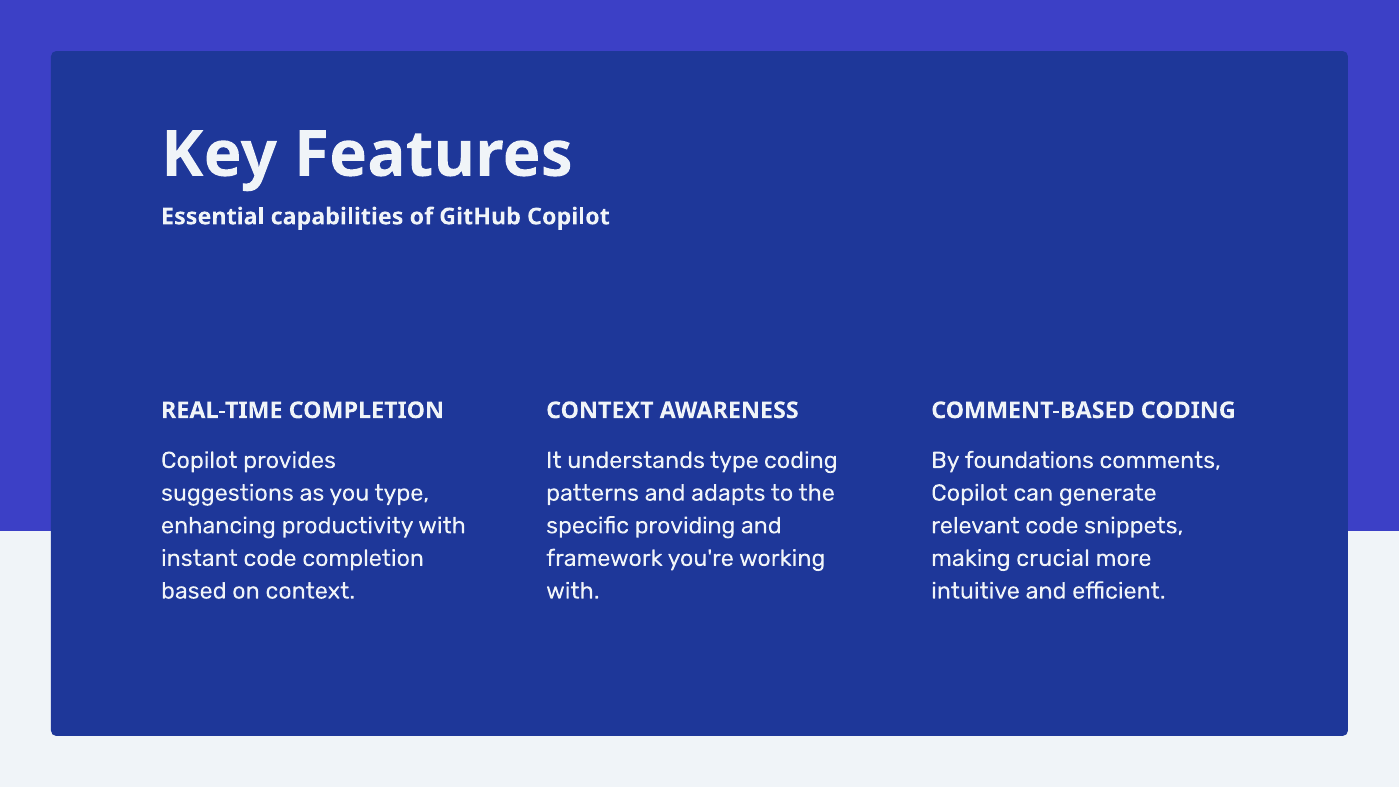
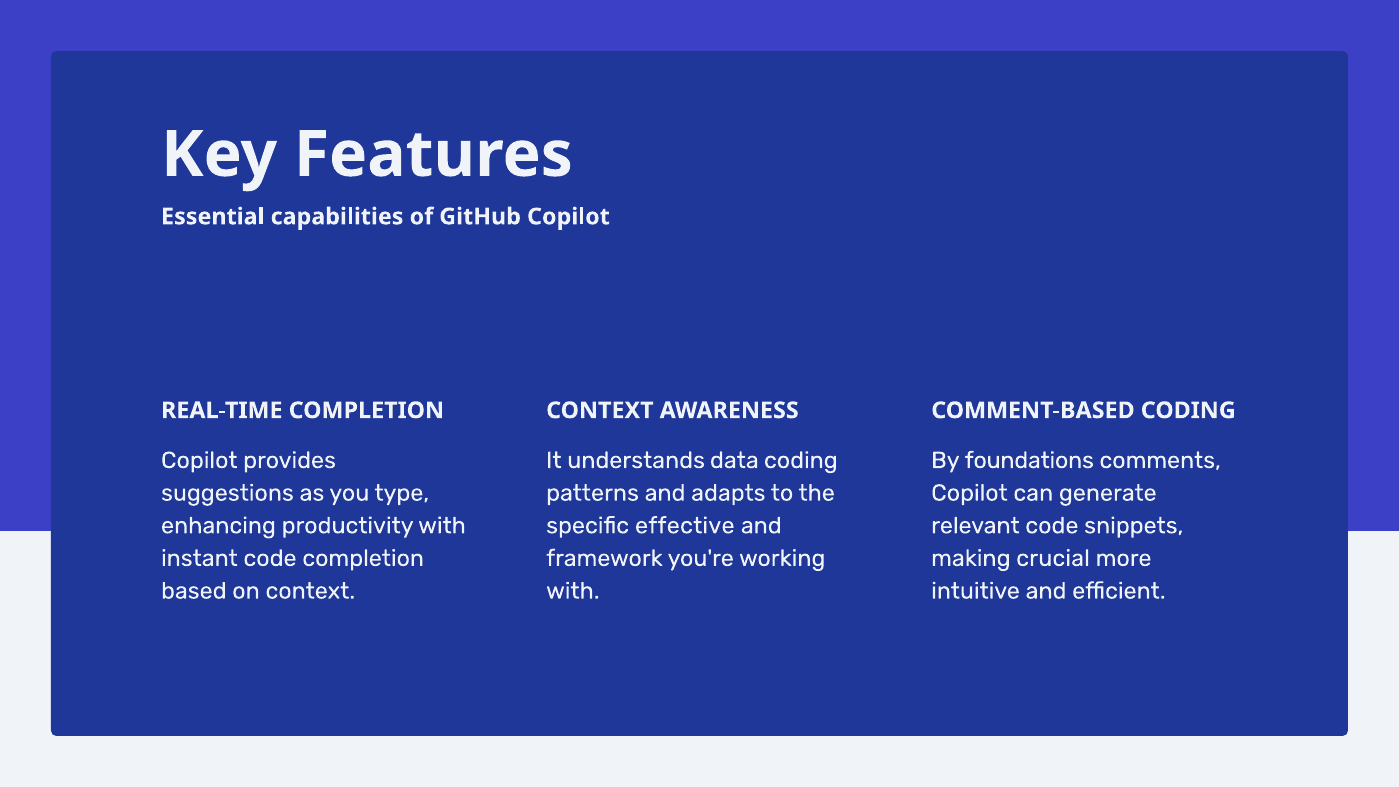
understands type: type -> data (734, 460)
providing: providing -> effective (685, 526)
